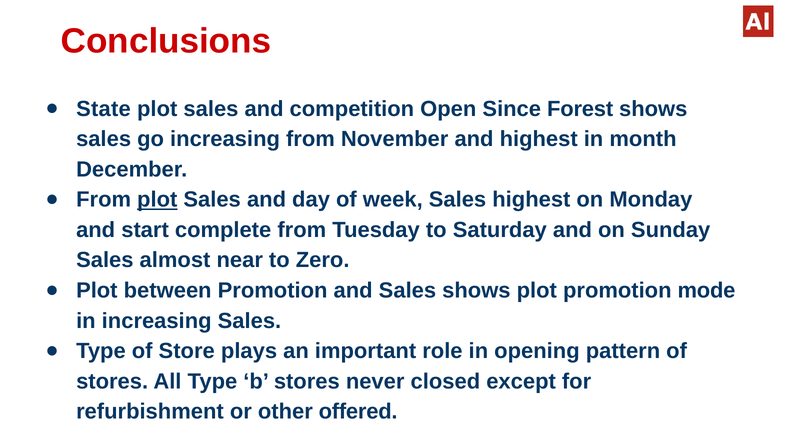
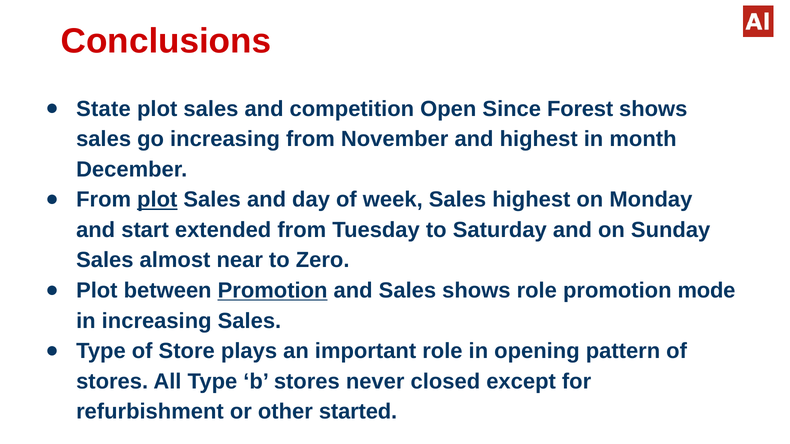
complete: complete -> extended (223, 230)
Promotion underline: none -> present (273, 291)
shows plot: plot -> role (537, 291)
offered: offered -> started (358, 412)
